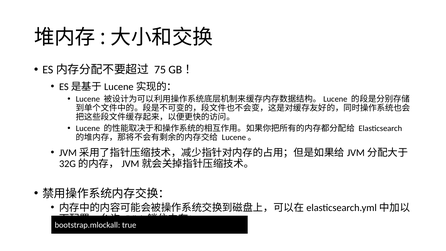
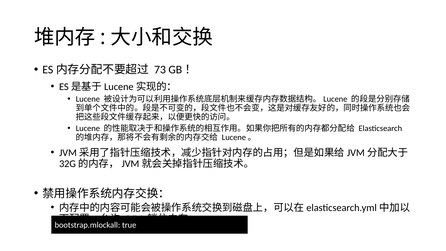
75: 75 -> 73 (160, 70)
